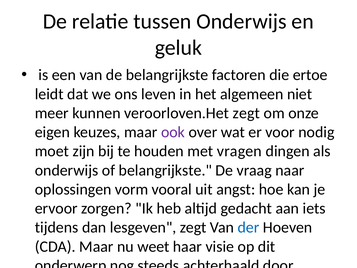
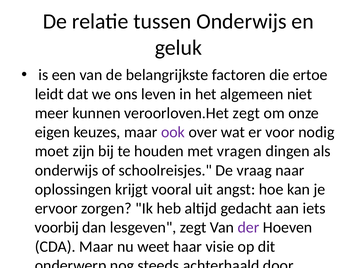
of belangrijkste: belangrijkste -> schoolreisjes (165, 170)
vorm: vorm -> krijgt (132, 189)
tijdens: tijdens -> voorbij (57, 227)
der colour: blue -> purple (248, 227)
